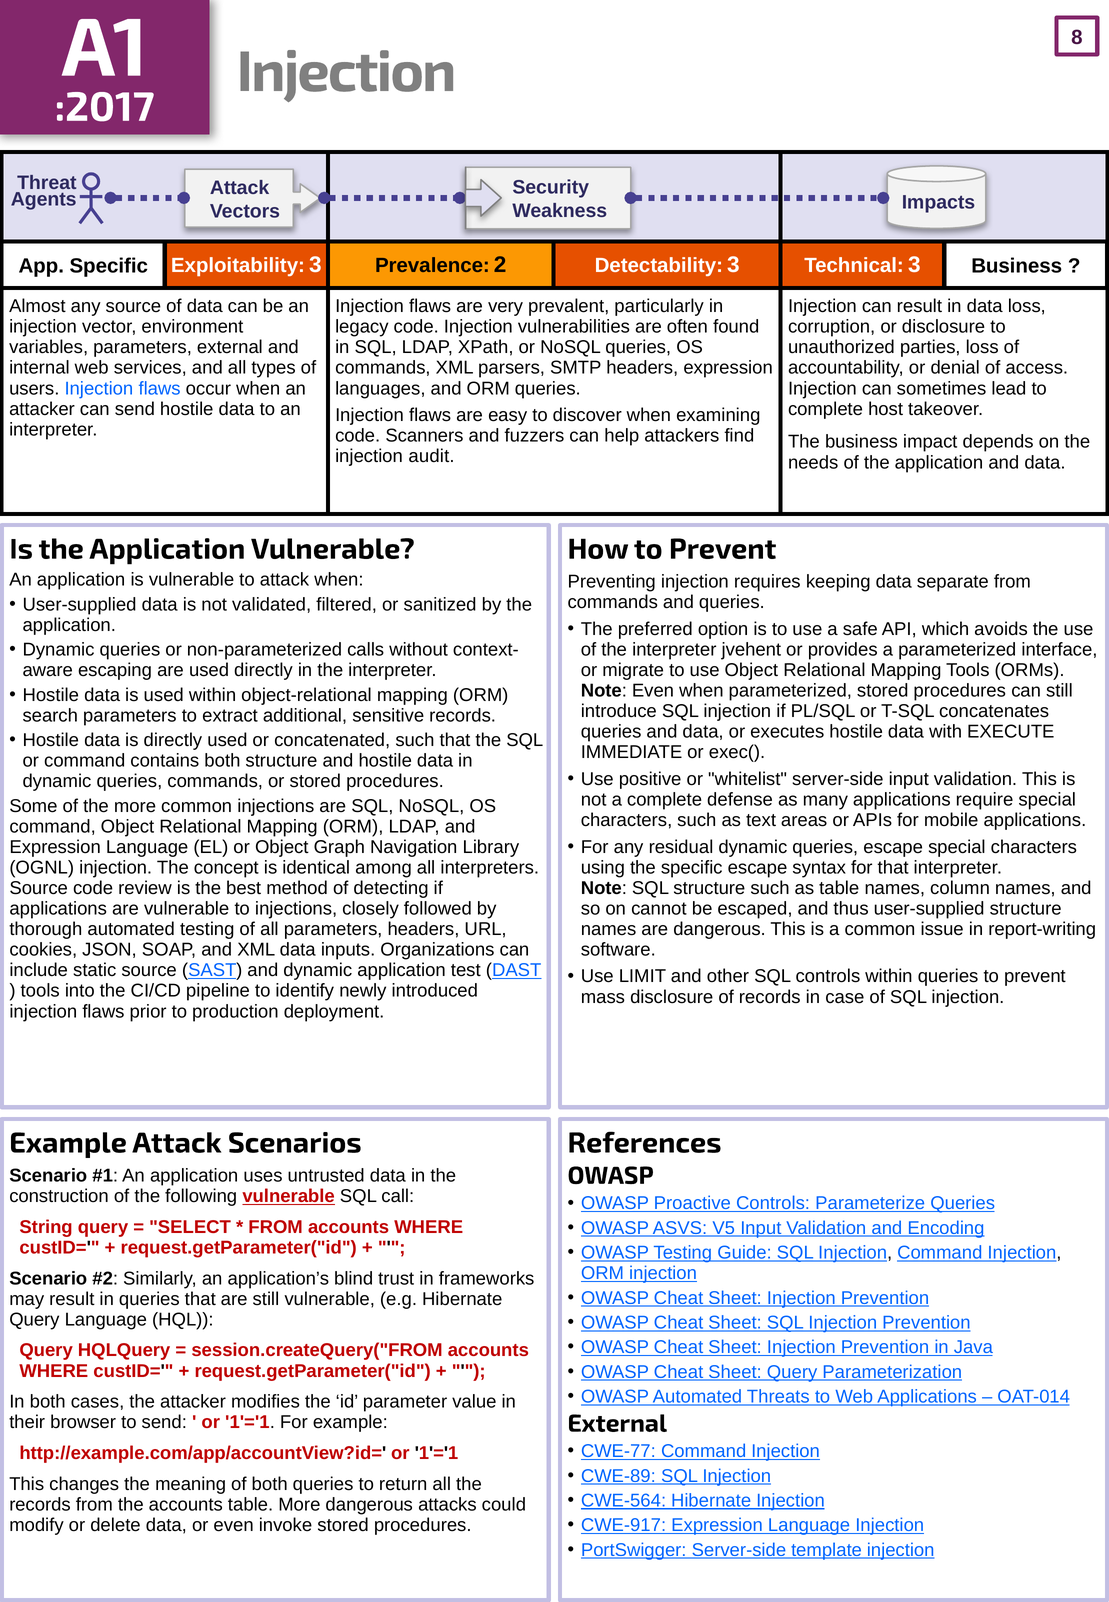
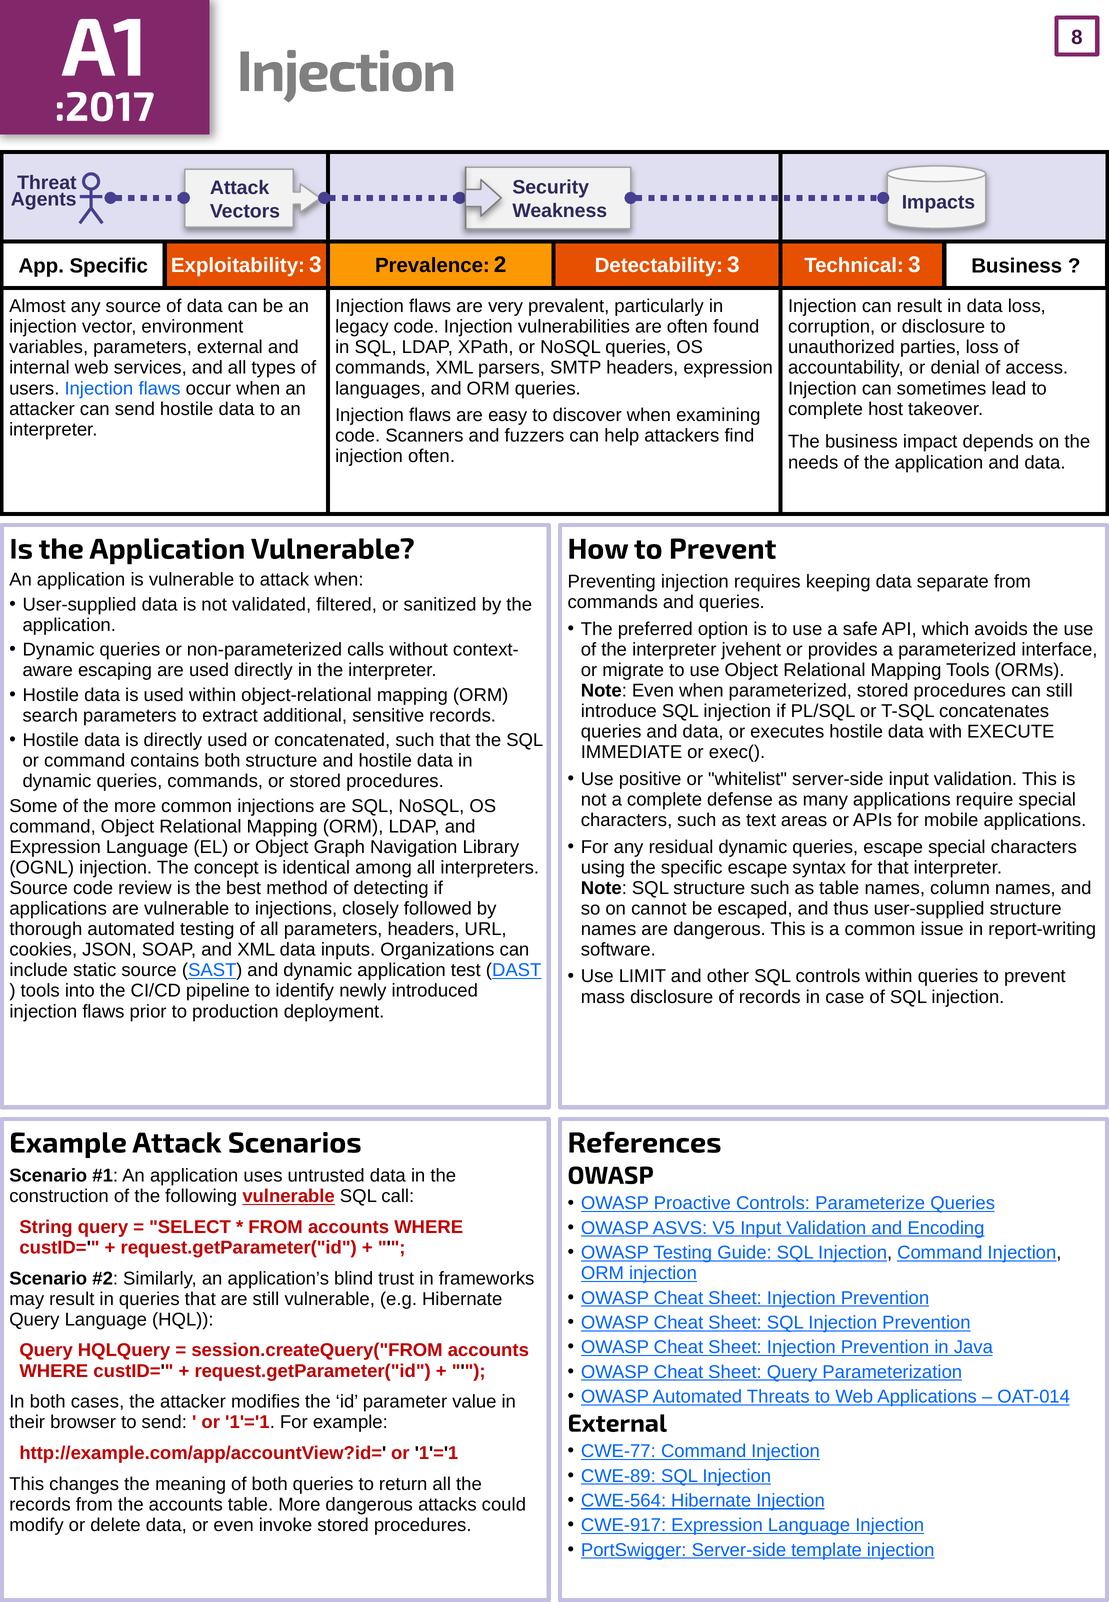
injection audit: audit -> often (432, 456)
